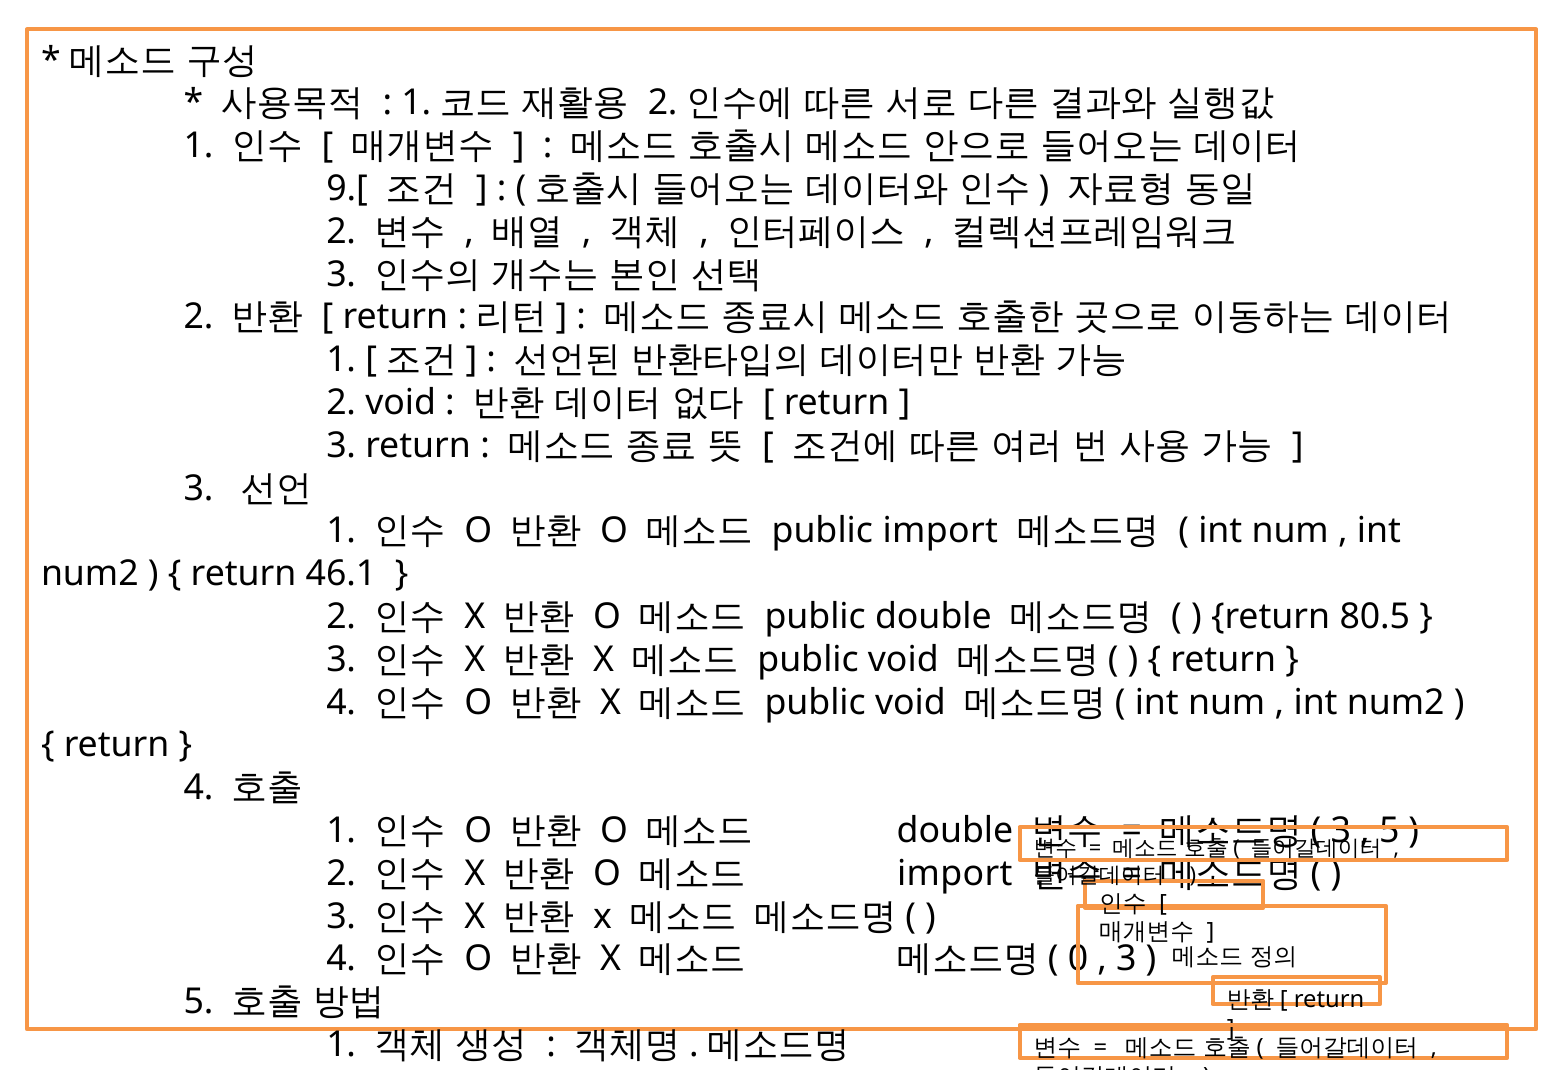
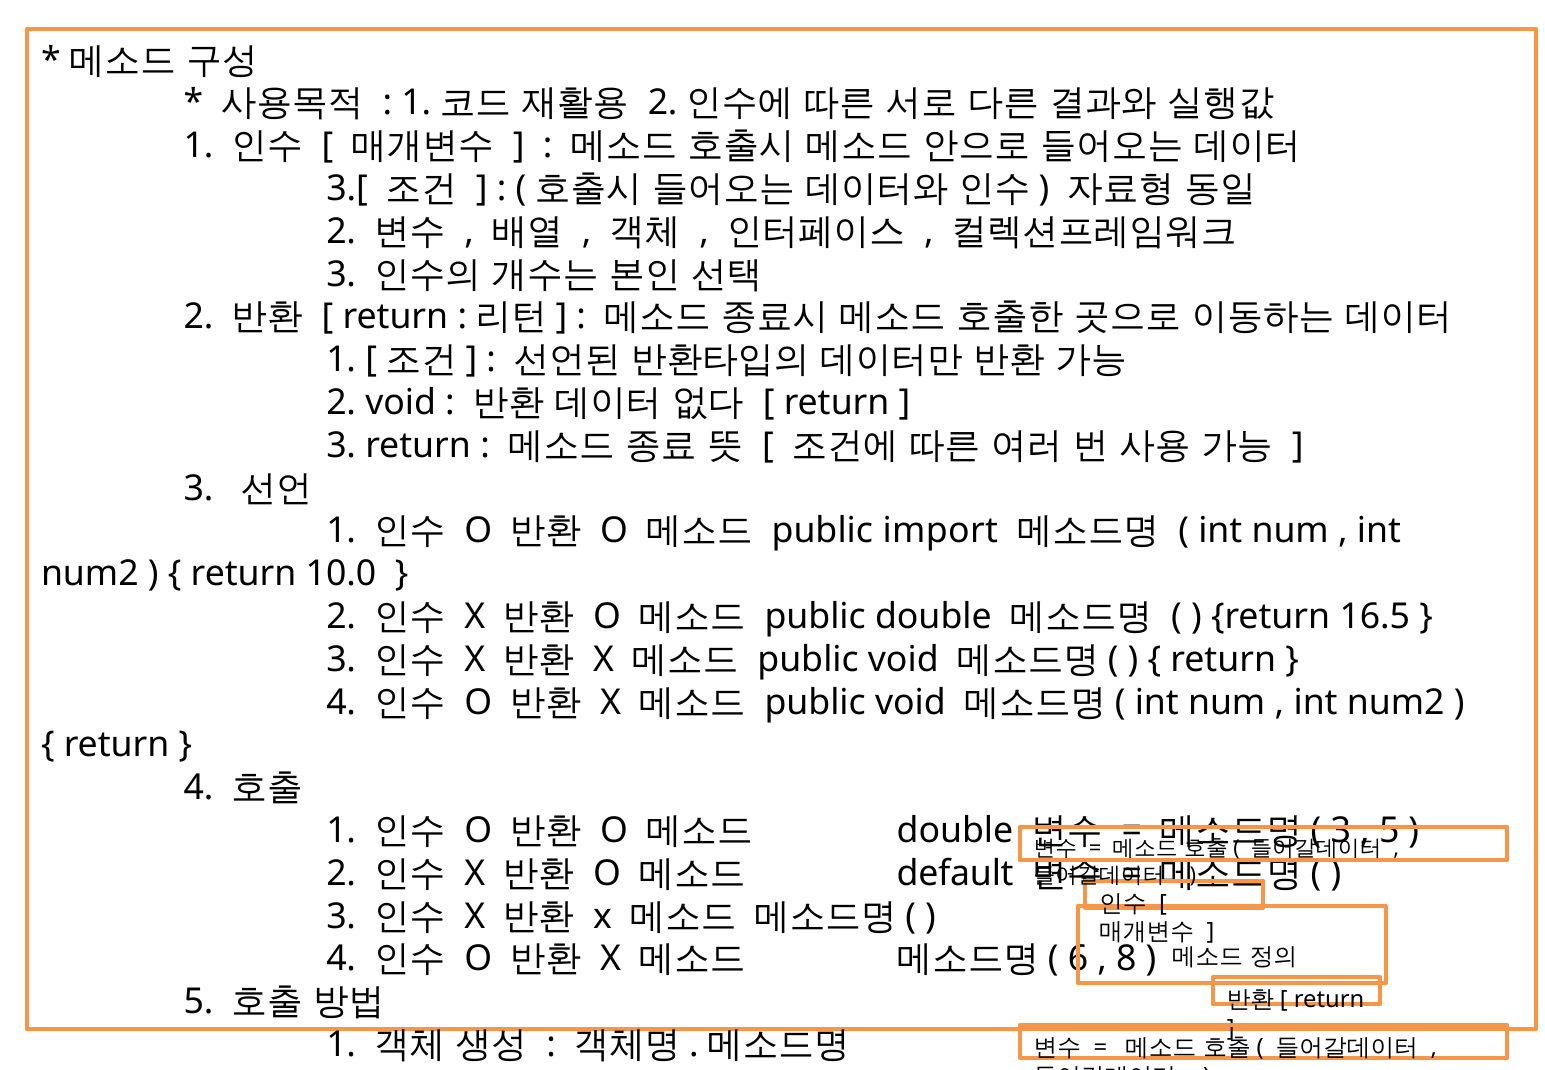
9.[: 9.[ -> 3.[ (347, 189)
46.1: 46.1 -> 10.0 (341, 574)
80.5: 80.5 -> 16.5 (1375, 616)
import: import -> default (955, 873)
0: 0 -> 6 (1078, 959)
3: 3 -> 8 (1126, 959)
